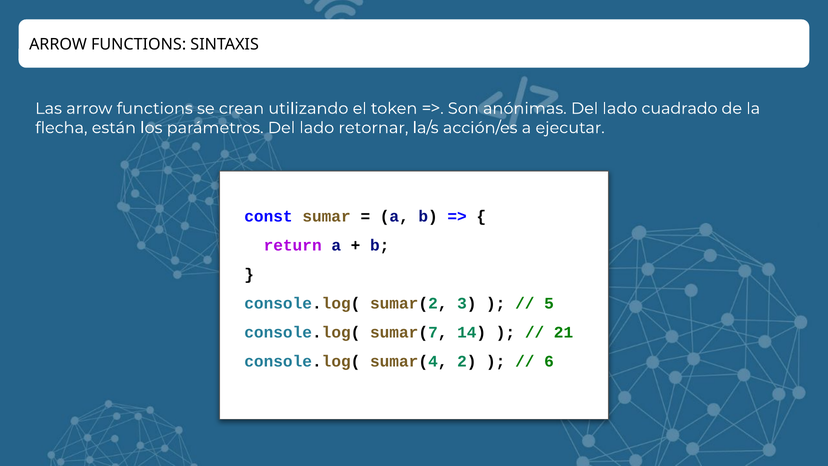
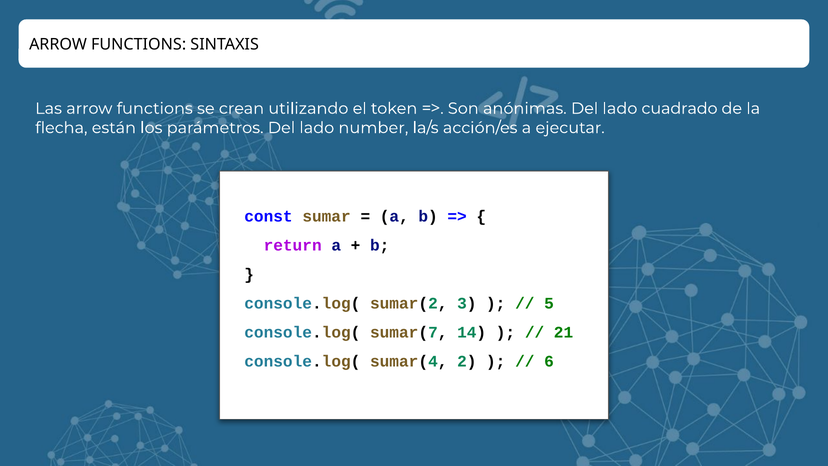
retornar: retornar -> number (373, 128)
